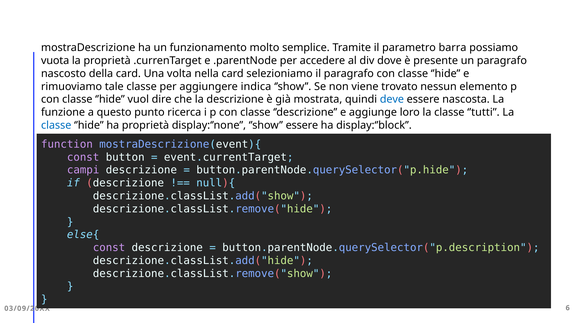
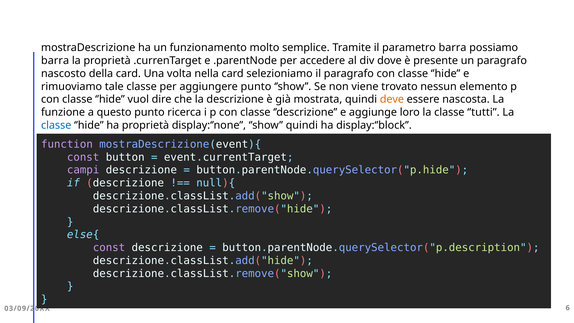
vuota: vuota -> barra (55, 61)
aggiungere indica: indica -> punto (256, 86)
deve colour: blue -> orange (392, 99)
’show essere: essere -> quindi (302, 125)
